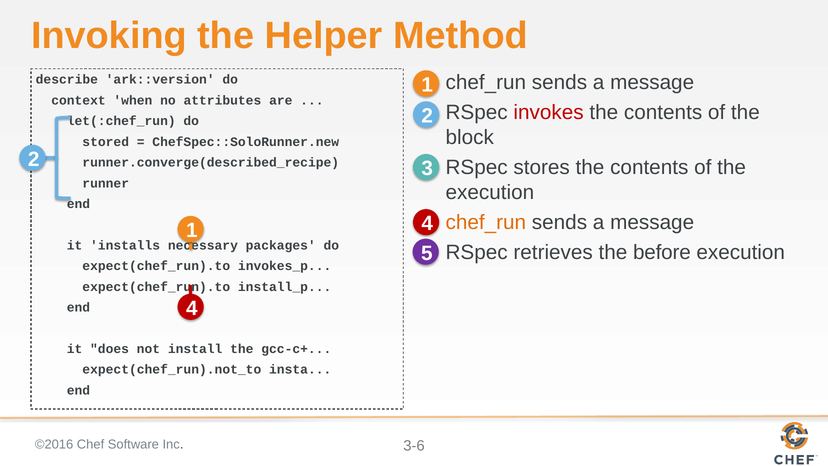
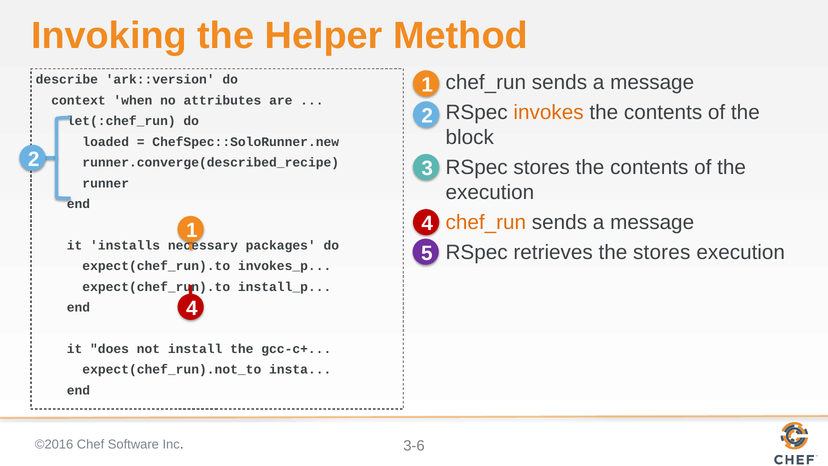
invokes colour: red -> orange (549, 113)
stored: stored -> loaded (106, 142)
the before: before -> stores (662, 252)
